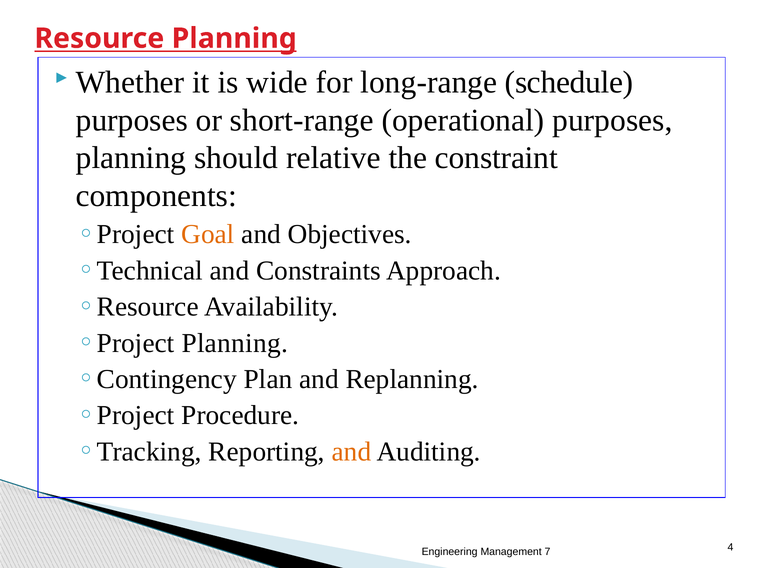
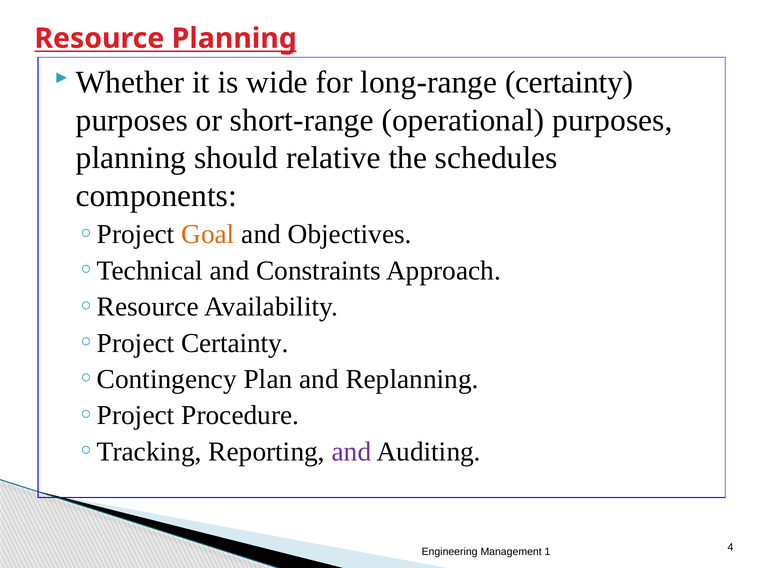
long-range schedule: schedule -> certainty (569, 82)
constraint: constraint -> schedules (496, 158)
Planning: Planning -> Certainty (235, 343)
and colour: orange -> purple (351, 452)
7: 7 -> 1 (548, 552)
